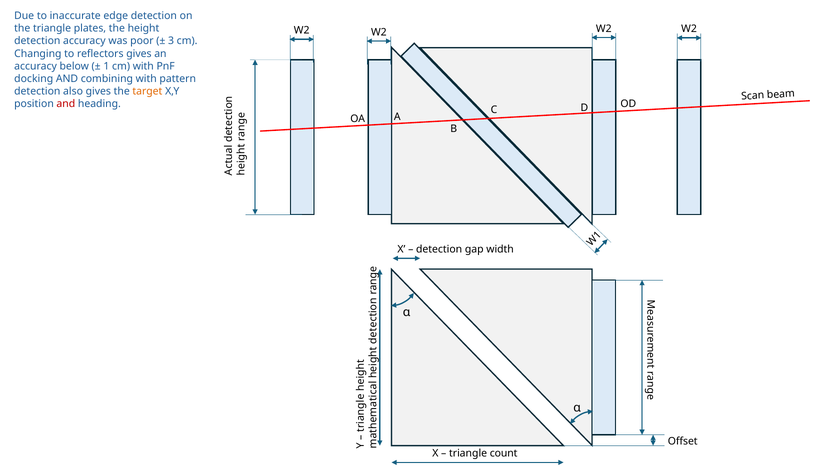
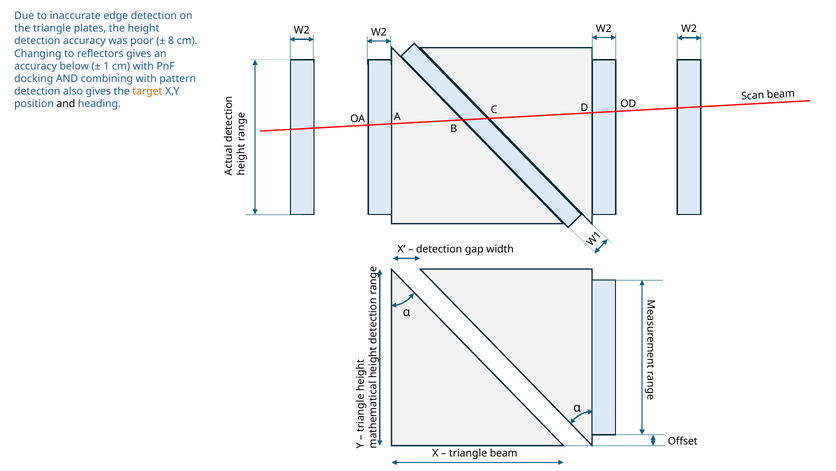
3: 3 -> 8 (171, 41)
and colour: red -> black (66, 104)
triangle count: count -> beam (504, 453)
